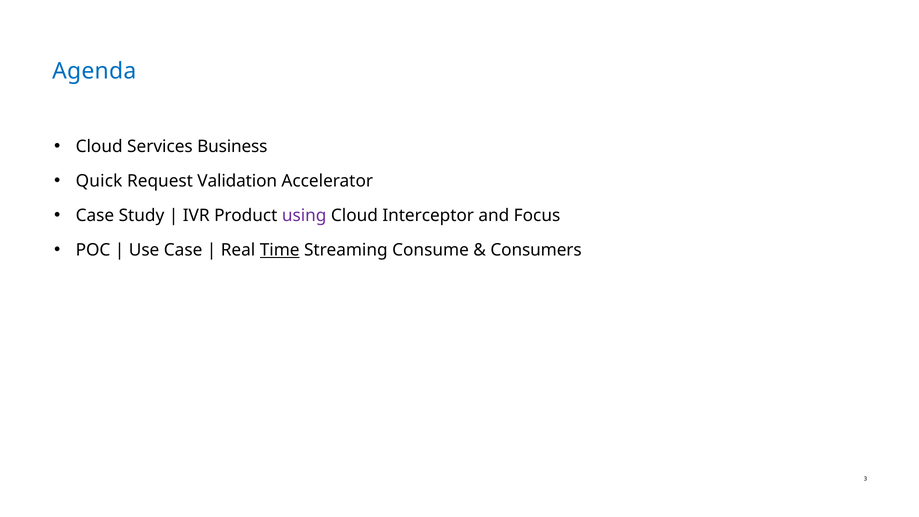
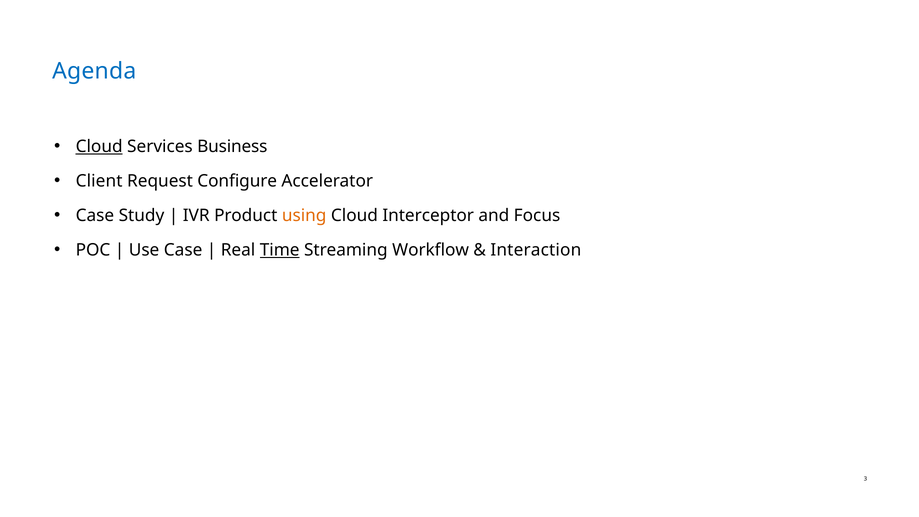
Cloud underline: none -> present (99, 146)
Quick: Quick -> Client (99, 181)
Validation: Validation -> Configure (237, 181)
using colour: purple -> orange (304, 215)
Consume: Consume -> Workflow (431, 250)
Consumers: Consumers -> Interaction (536, 250)
